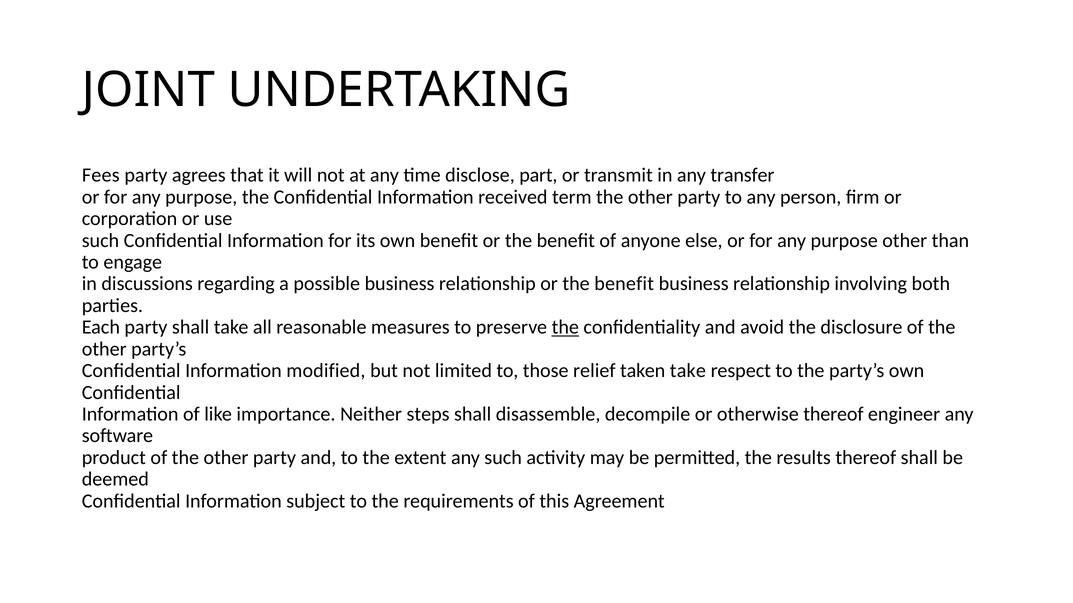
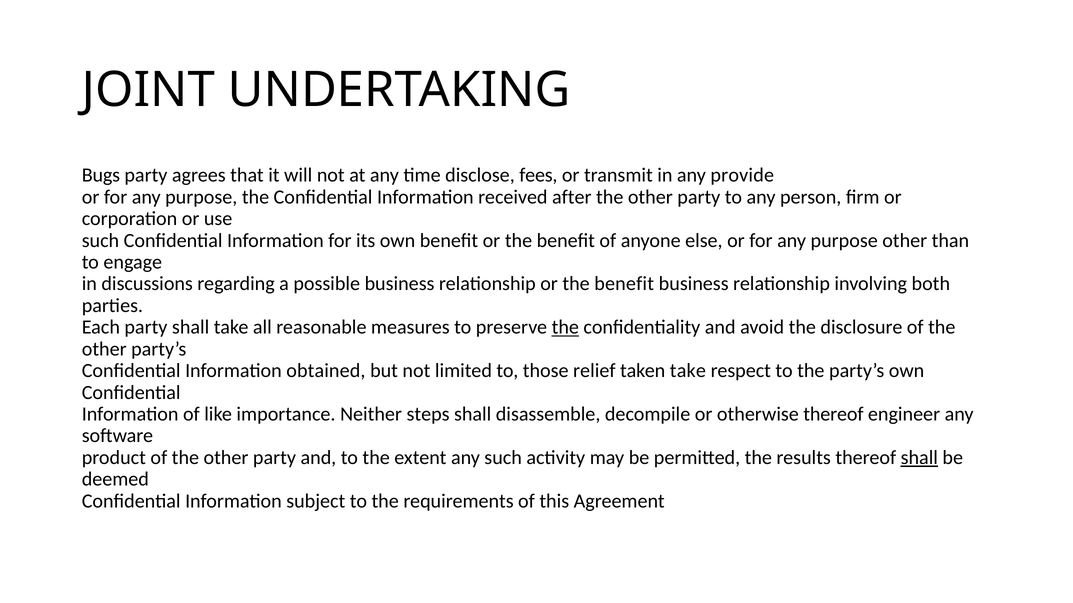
Fees: Fees -> Bugs (101, 175)
part: part -> fees (538, 175)
transfer: transfer -> provide (742, 175)
term: term -> after (572, 197)
modified: modified -> obtained (326, 371)
shall underline: none -> present (919, 458)
